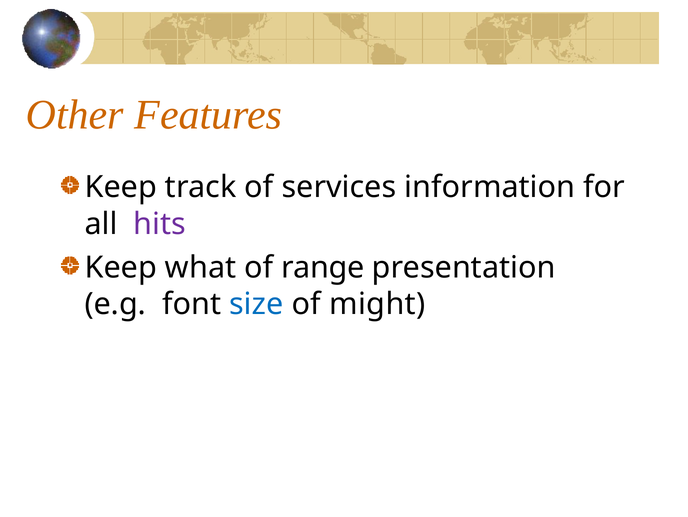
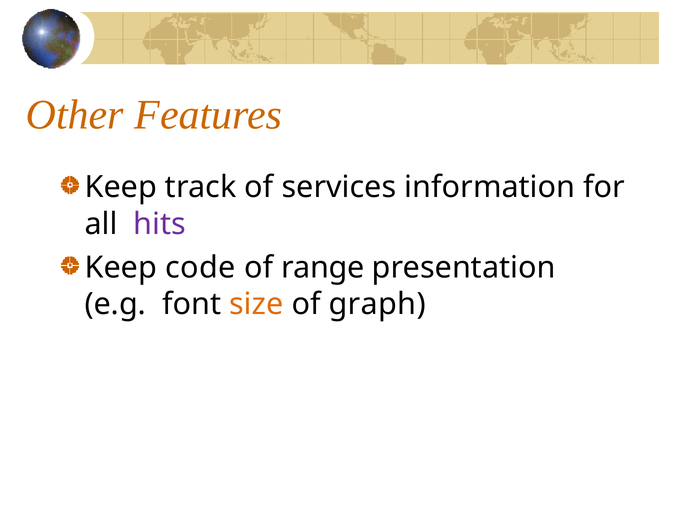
what: what -> code (201, 267)
size colour: blue -> orange (256, 304)
might: might -> graph (377, 304)
